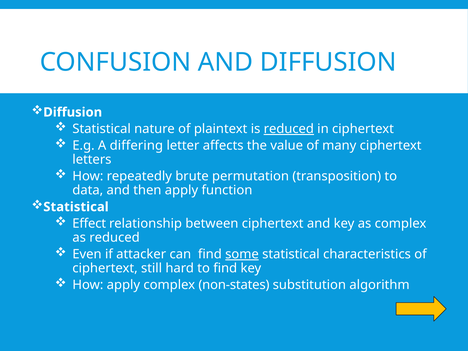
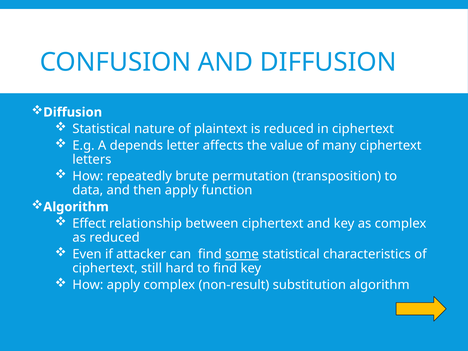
reduced underline: present -> none (289, 129)
differing: differing -> depends (136, 146)
Statistical: Statistical -> Algorithm (76, 207)
non-states: non-states -> non-result (234, 285)
